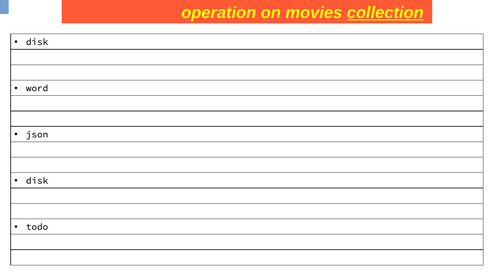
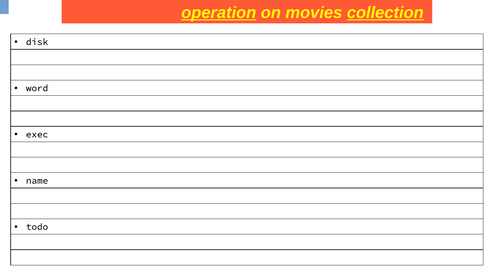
operation underline: none -> present (219, 13)
json: json -> exec (37, 134)
disk: disk -> name (37, 180)
